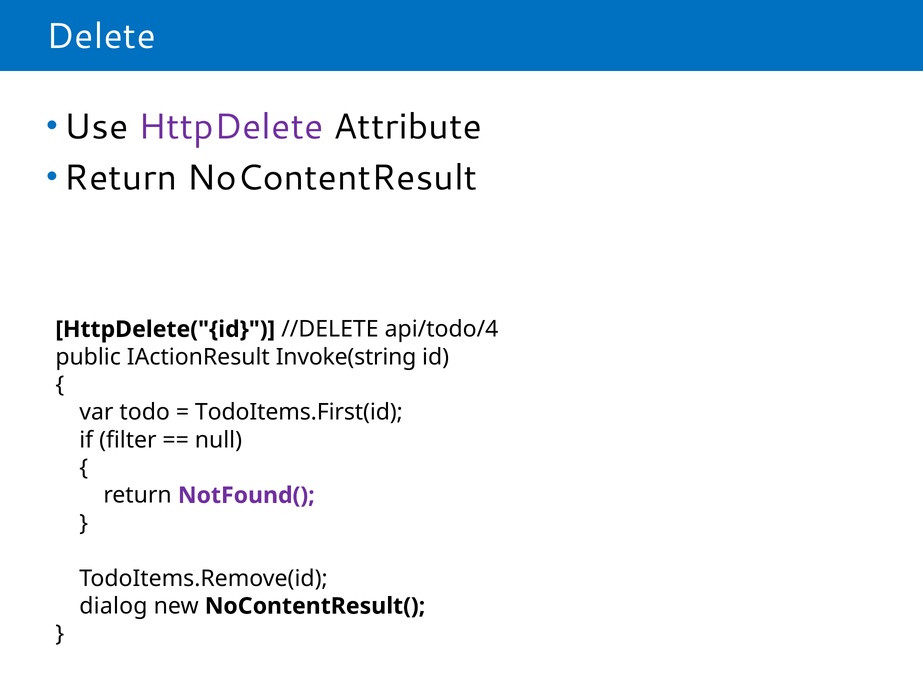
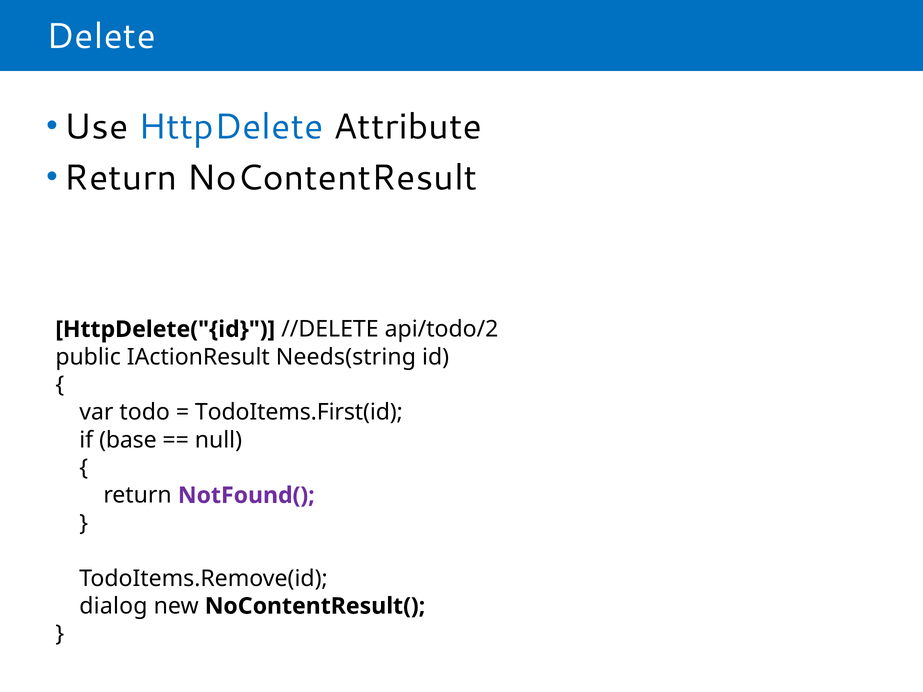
HttpDelete colour: purple -> blue (231, 127)
api/todo/4: api/todo/4 -> api/todo/2 (442, 329)
Invoke(string: Invoke(string -> Needs(string (346, 357)
filter: filter -> base (128, 440)
